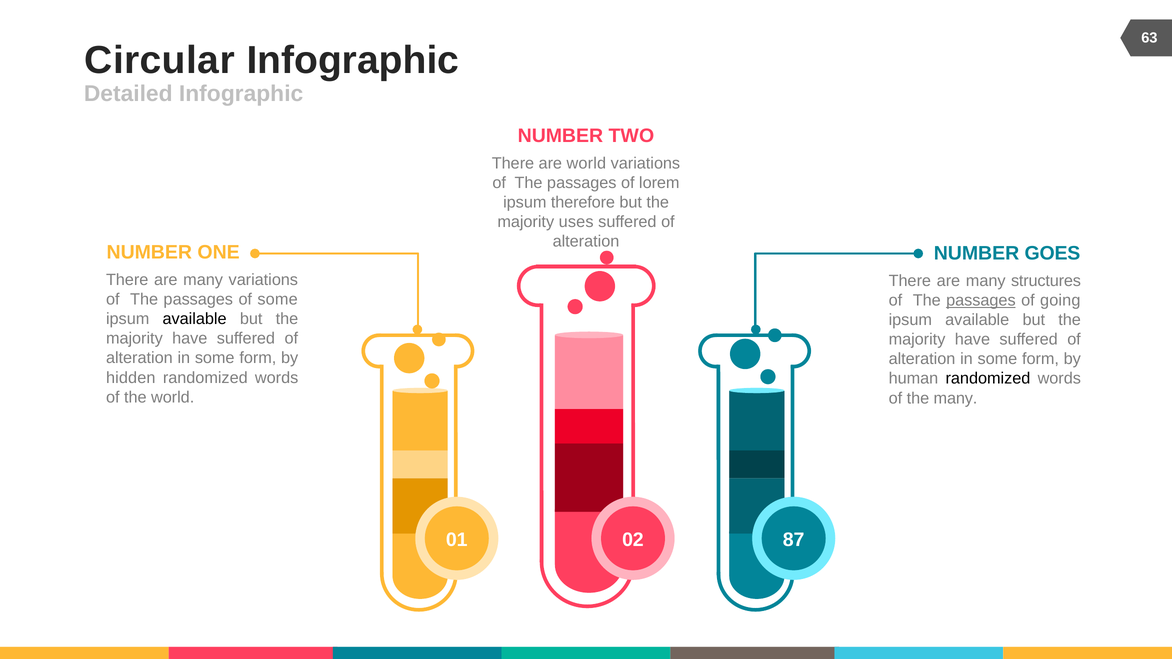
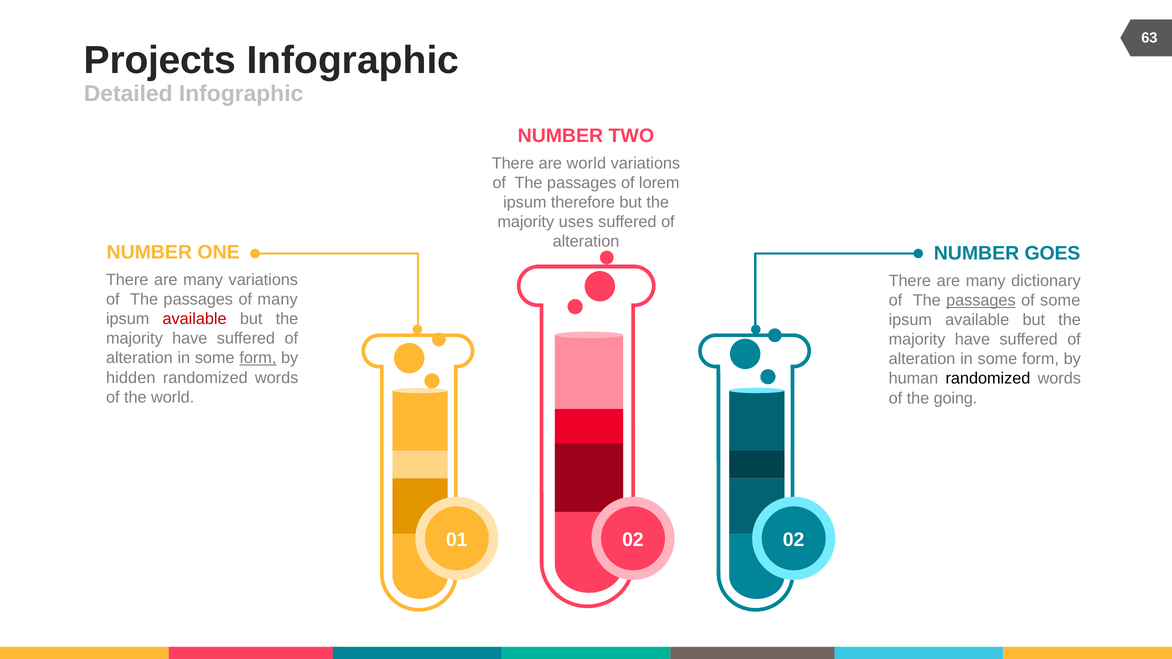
Circular: Circular -> Projects (160, 60)
structures: structures -> dictionary (1046, 281)
of some: some -> many (278, 300)
of going: going -> some (1060, 300)
available colour: black -> red (195, 319)
form underline: none -> present (258, 358)
the many: many -> going (955, 398)
02 87: 87 -> 02 (794, 540)
